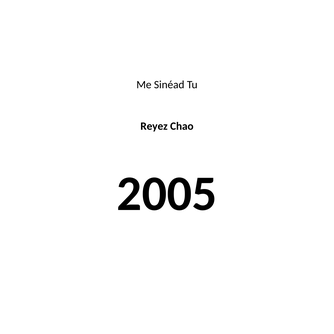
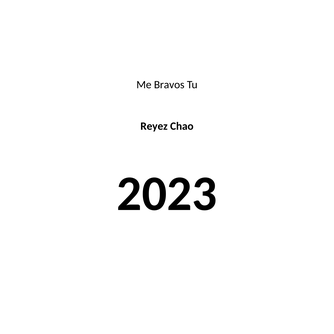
Sinéad: Sinéad -> Bravos (169, 85)
2005: 2005 -> 2023 (167, 194)
